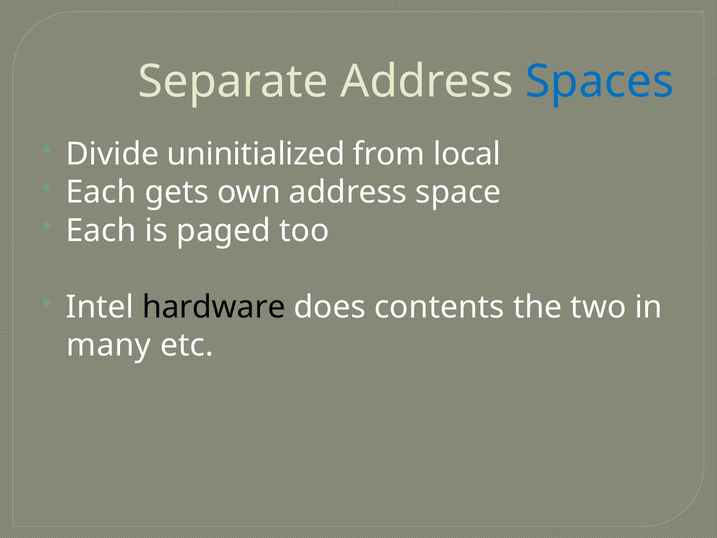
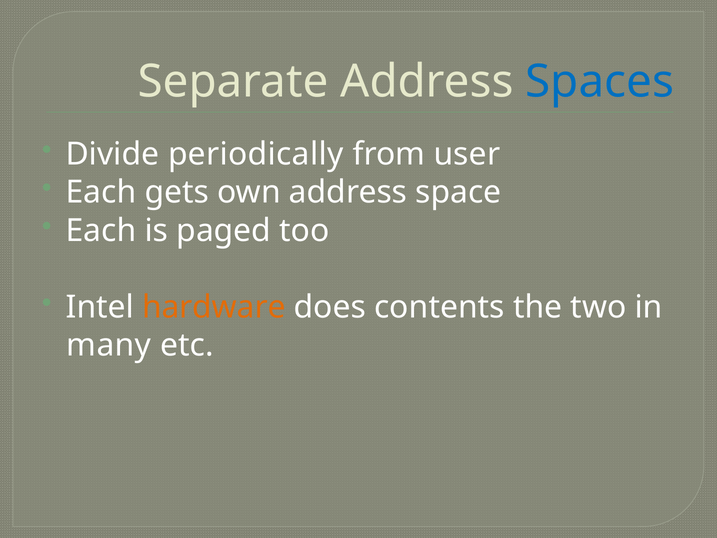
uninitialized: uninitialized -> periodically (256, 154)
local: local -> user (467, 154)
hardware colour: black -> orange (214, 307)
